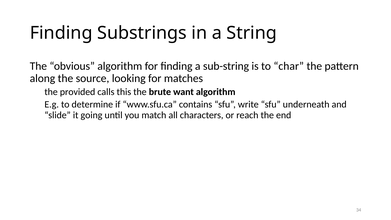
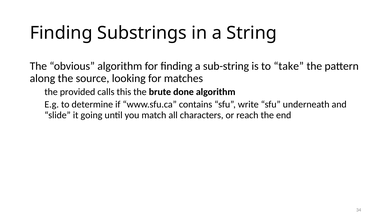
char: char -> take (289, 66)
want: want -> done (183, 92)
